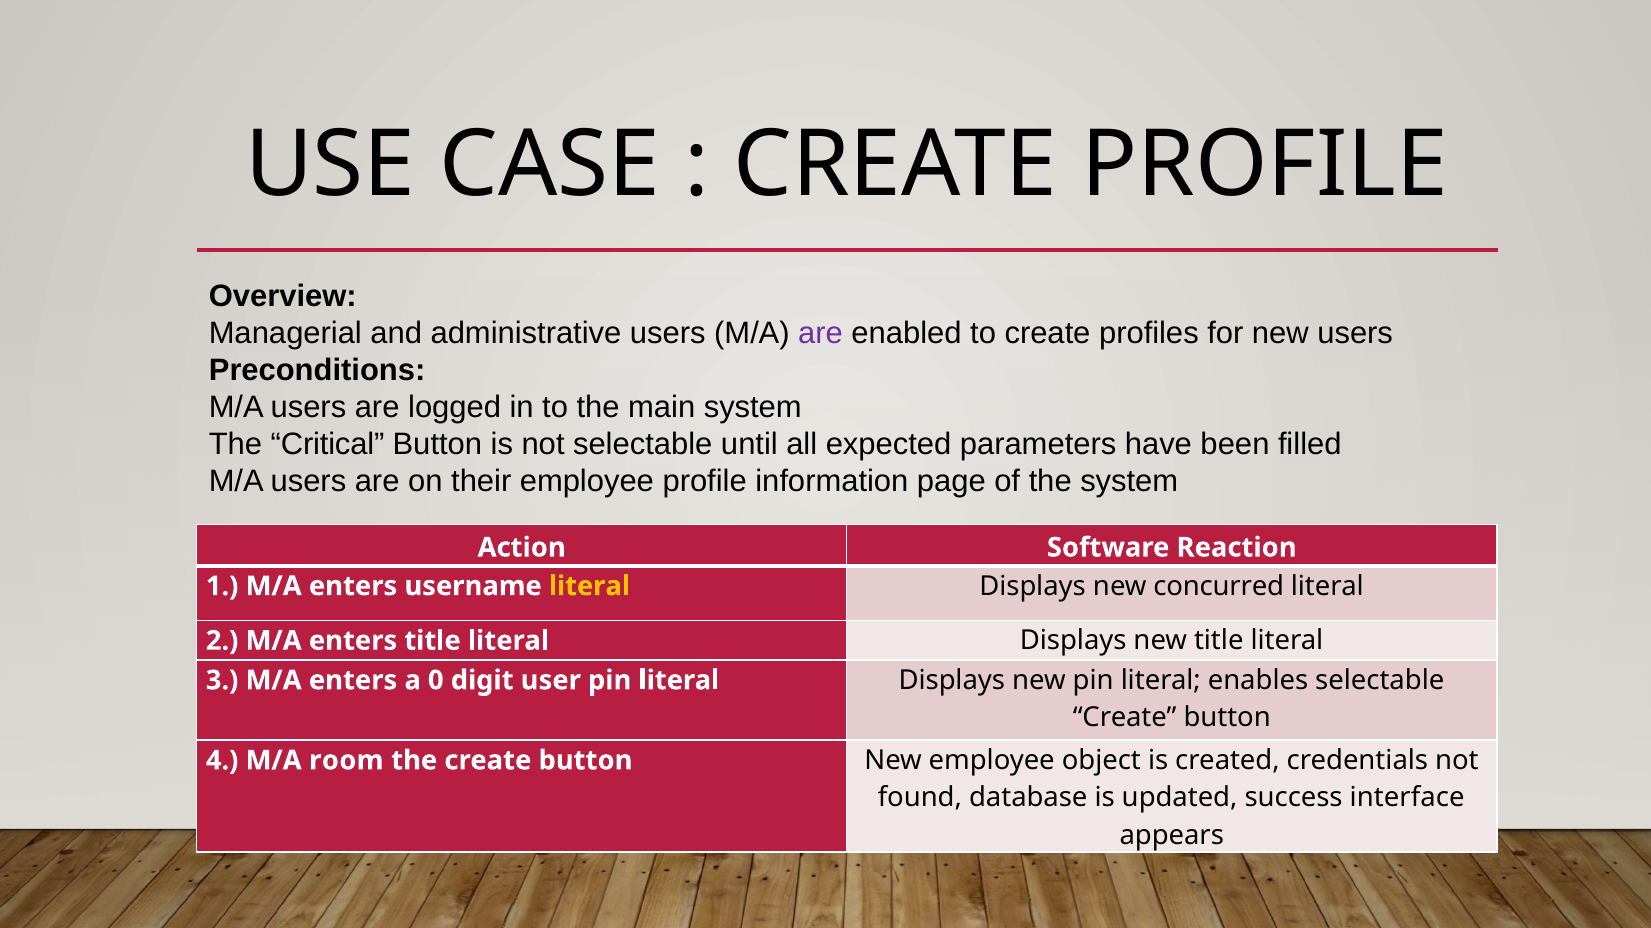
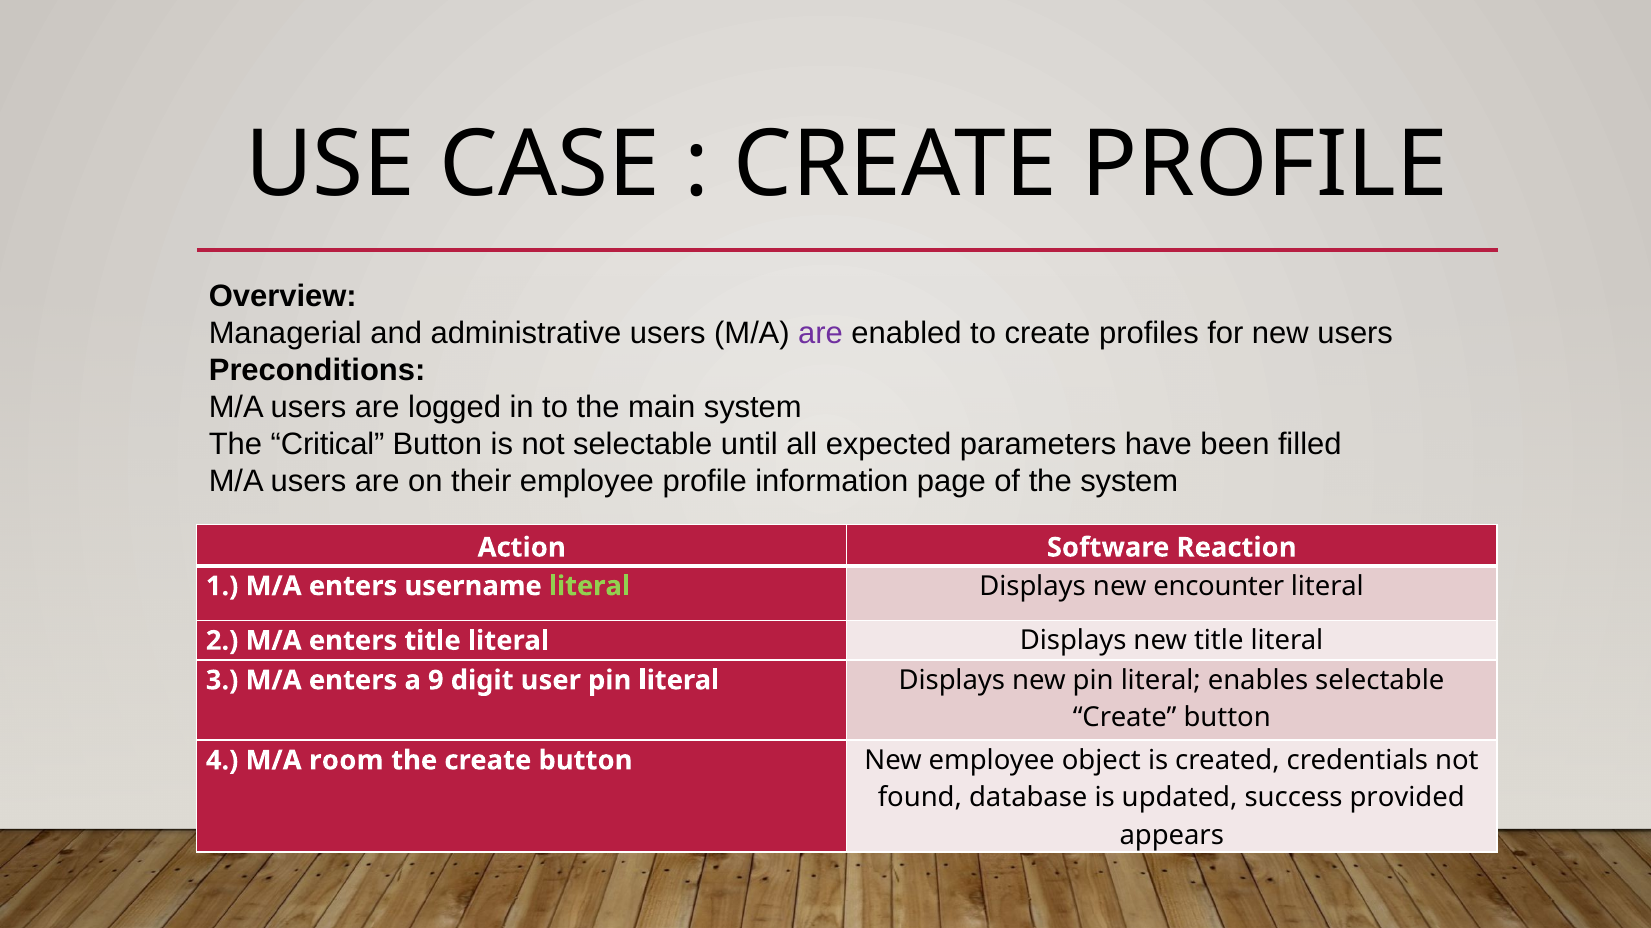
literal colour: yellow -> light green (589, 587)
concurred: concurred -> encounter (1219, 587)
0: 0 -> 9 (436, 681)
interface: interface -> provided (1407, 798)
